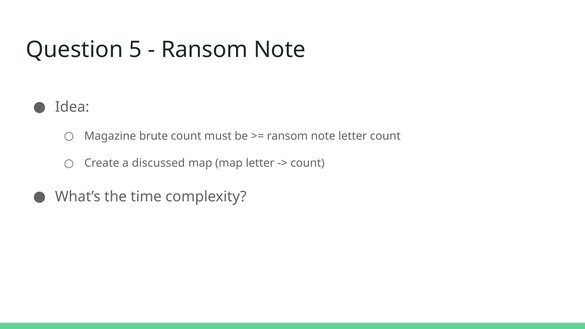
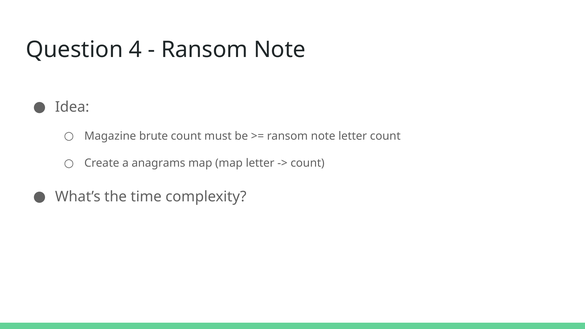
5: 5 -> 4 (135, 50)
discussed: discussed -> anagrams (158, 163)
